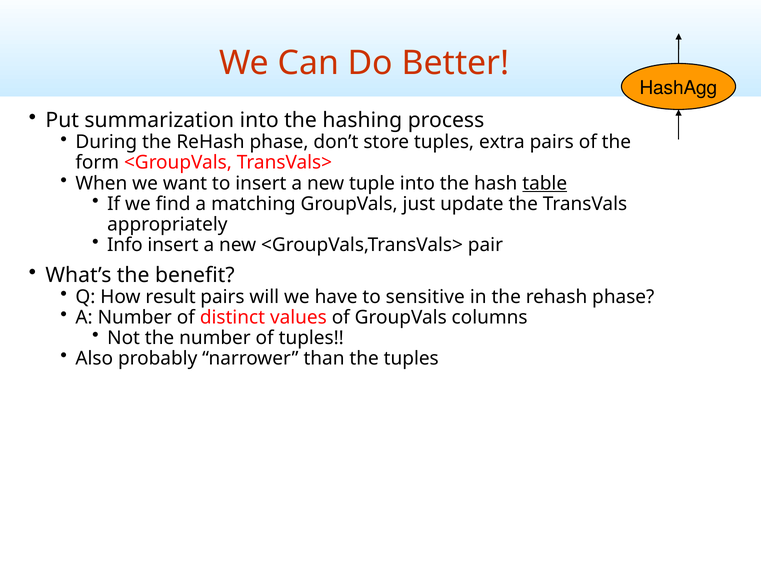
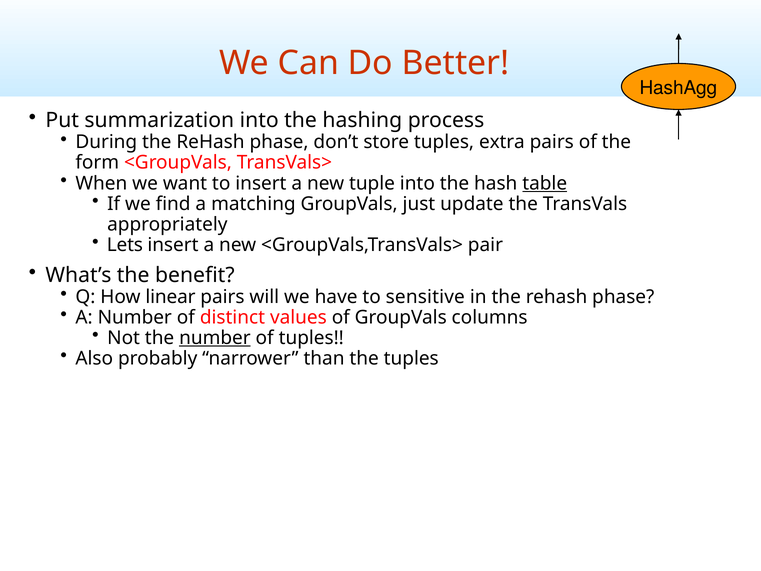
Info: Info -> Lets (125, 245)
result: result -> linear (171, 297)
number underline: none -> present (215, 338)
